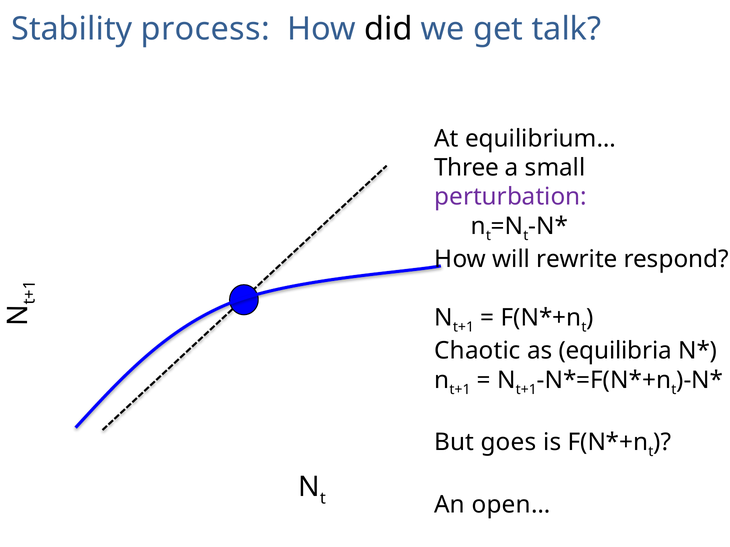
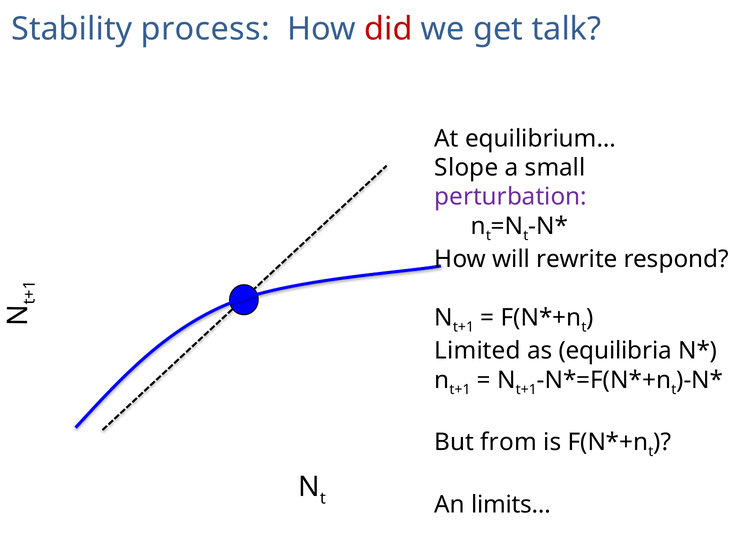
did colour: black -> red (388, 29)
Three: Three -> Slope (466, 168)
Chaotic: Chaotic -> Limited (478, 351)
goes: goes -> from (509, 443)
open…: open… -> limits… (511, 505)
